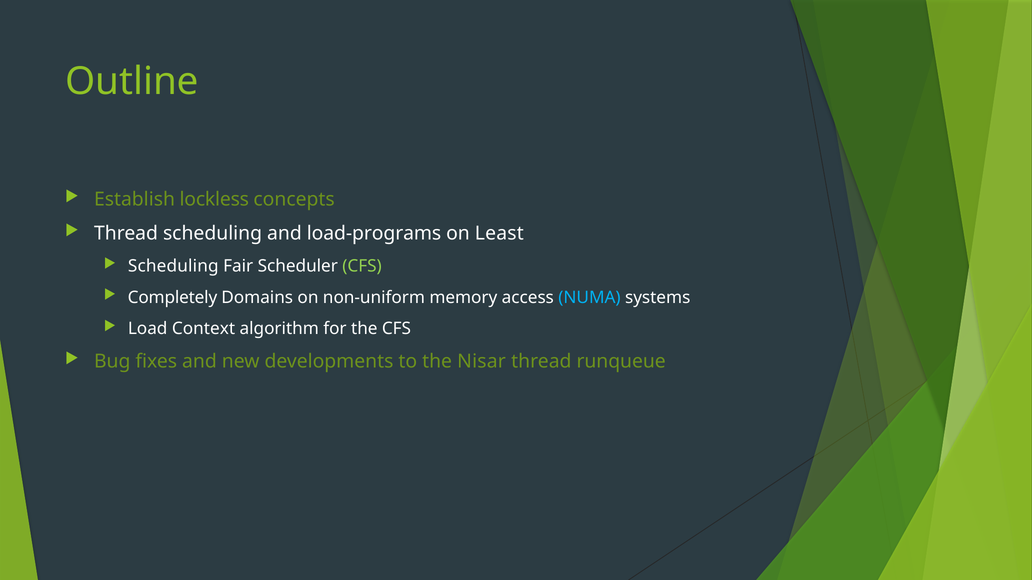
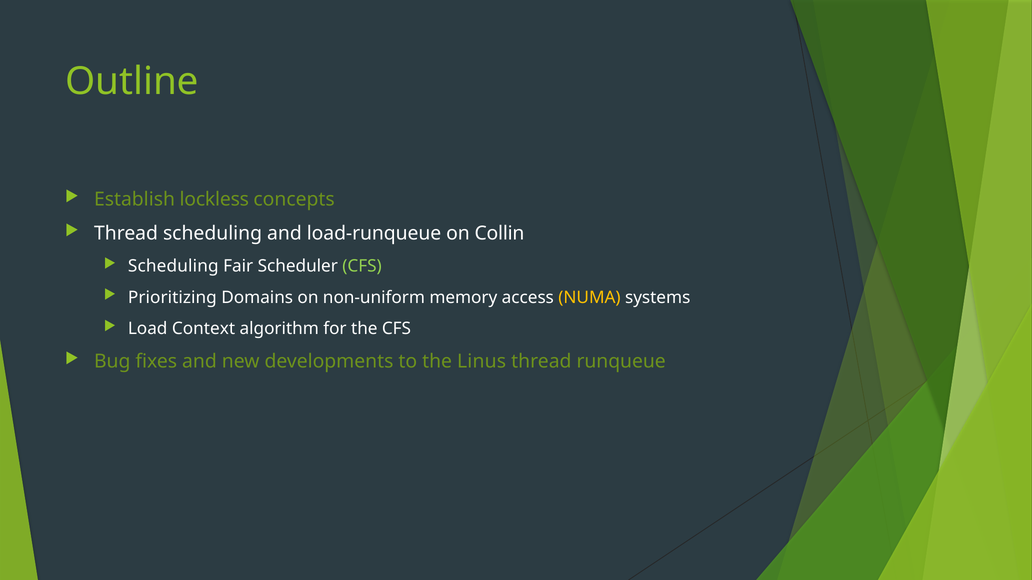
load-programs: load-programs -> load-runqueue (374, 234)
Least: Least -> Collin (499, 234)
Completely: Completely -> Prioritizing (172, 298)
NUMA colour: light blue -> yellow (590, 298)
Nisar: Nisar -> Linus (482, 362)
